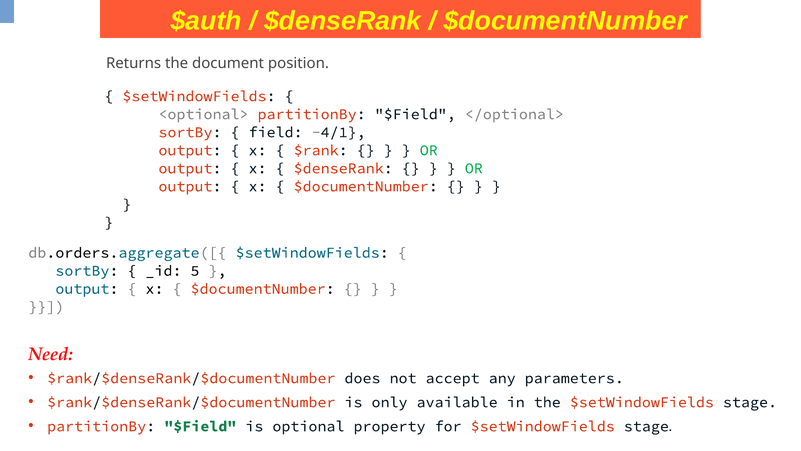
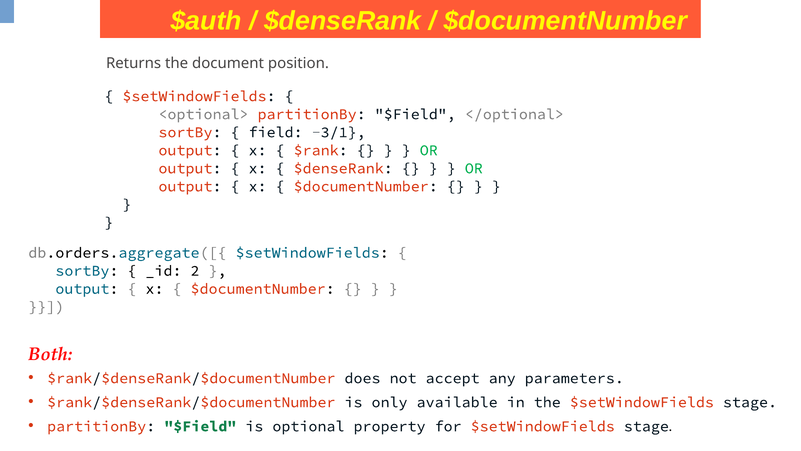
-4/1: -4/1 -> -3/1 (339, 132)
5: 5 -> 2 (195, 270)
Need: Need -> Both (50, 354)
